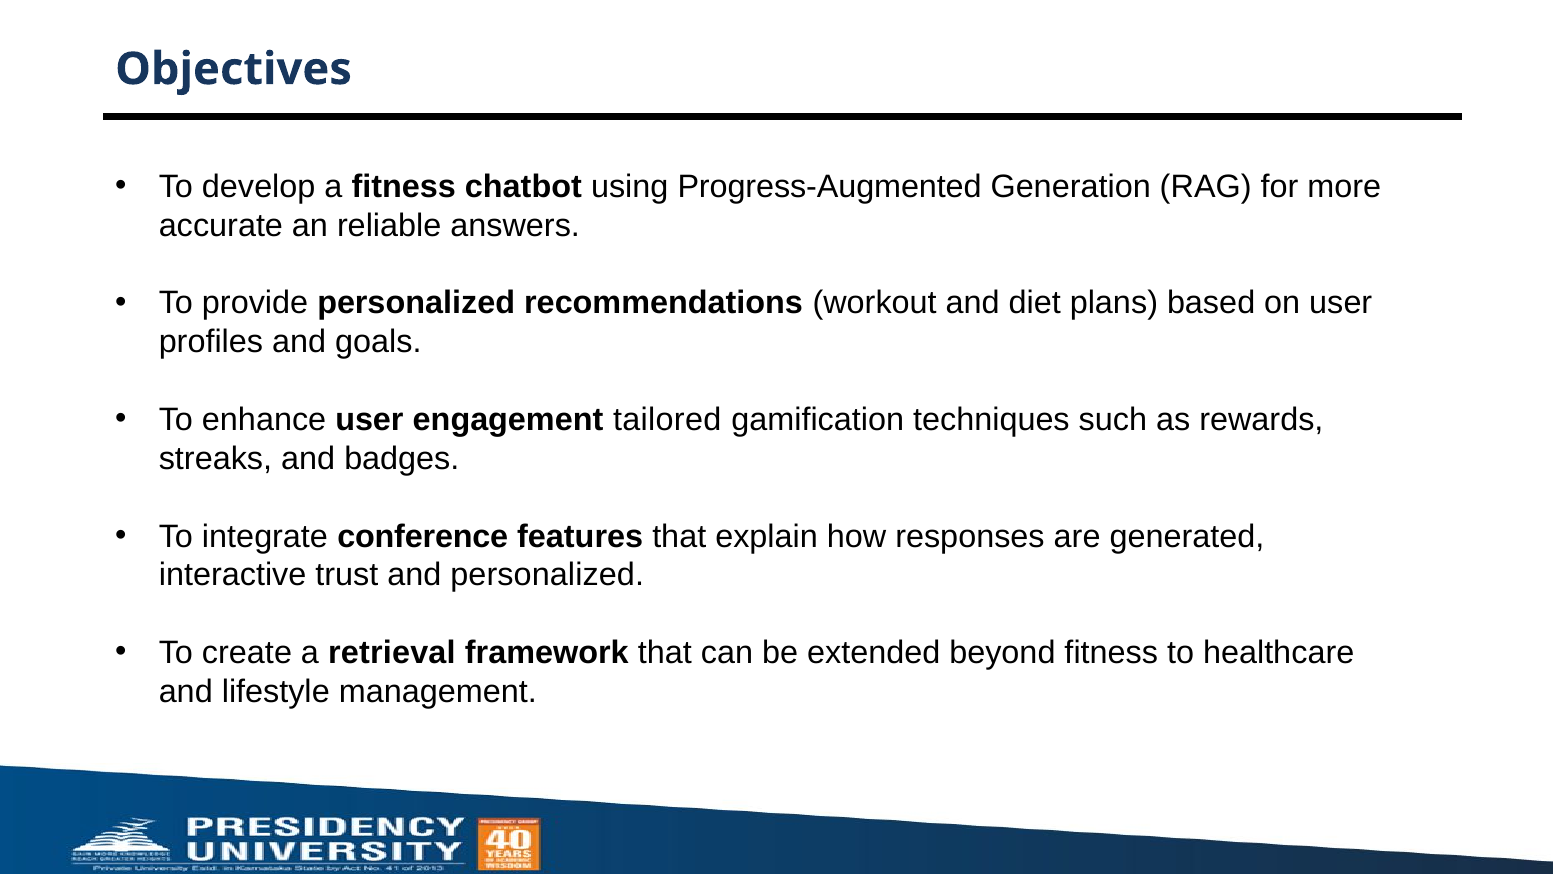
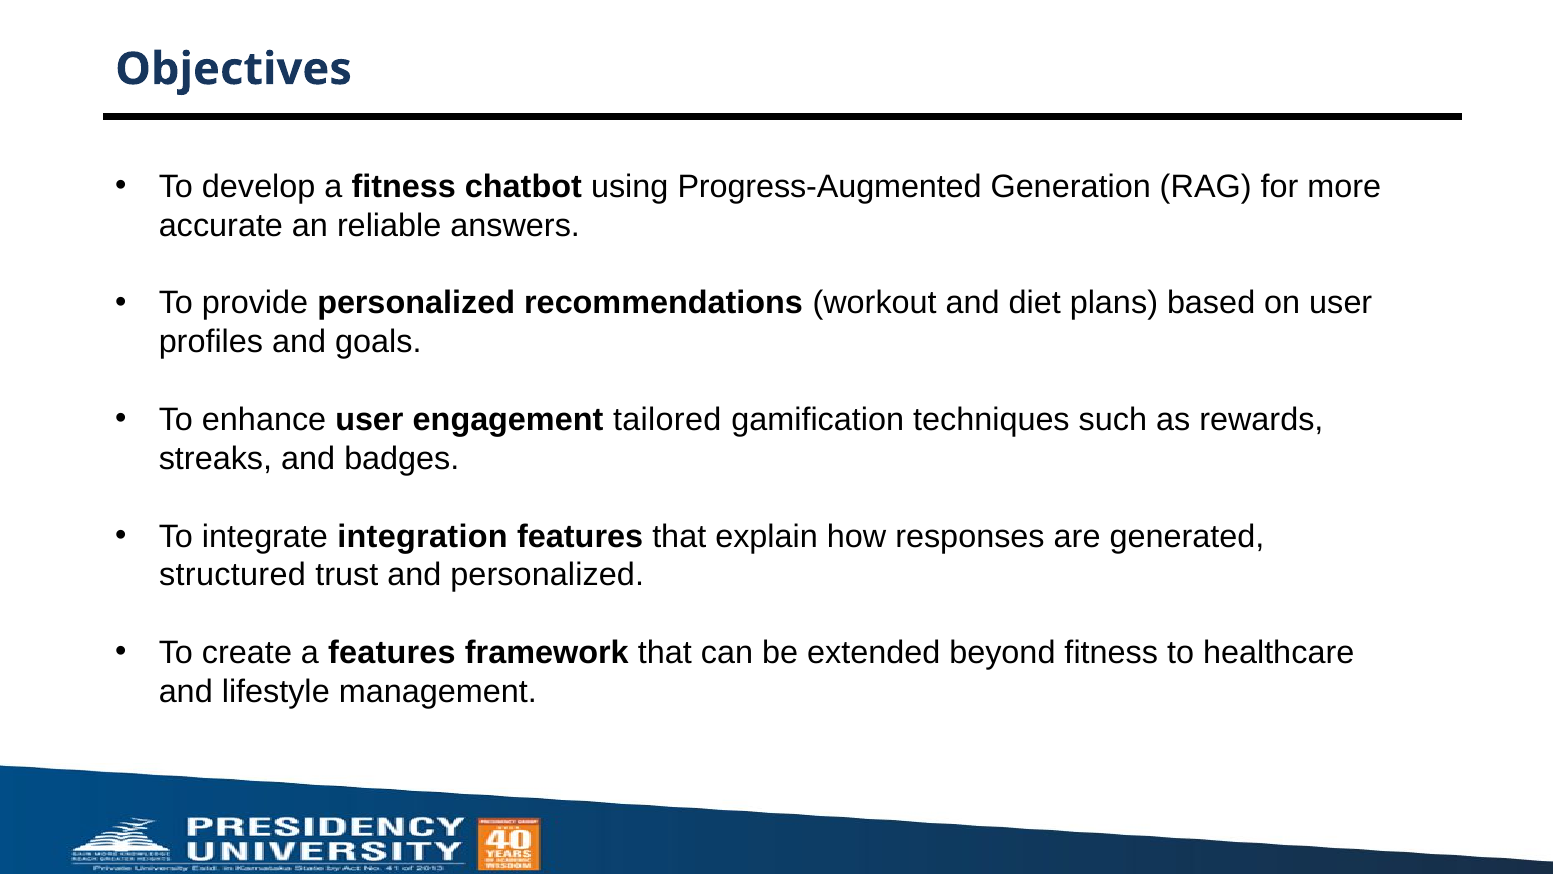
conference: conference -> integration (422, 536)
interactive: interactive -> structured (233, 575)
a retrieval: retrieval -> features (392, 653)
